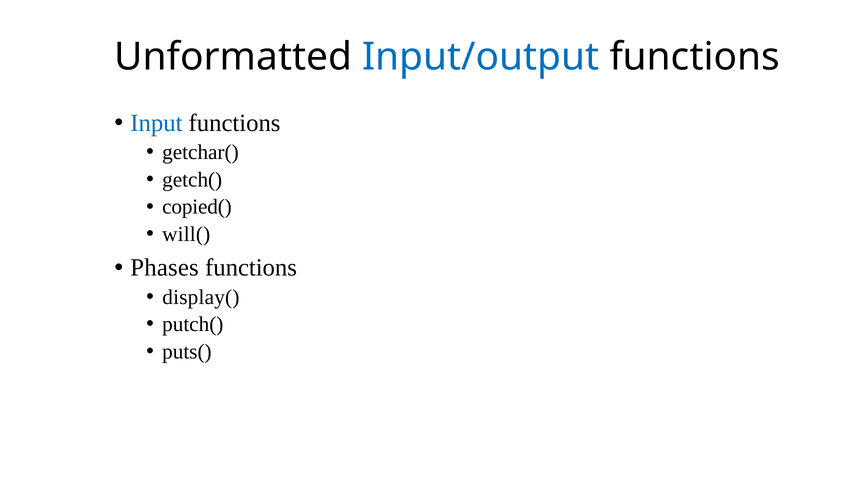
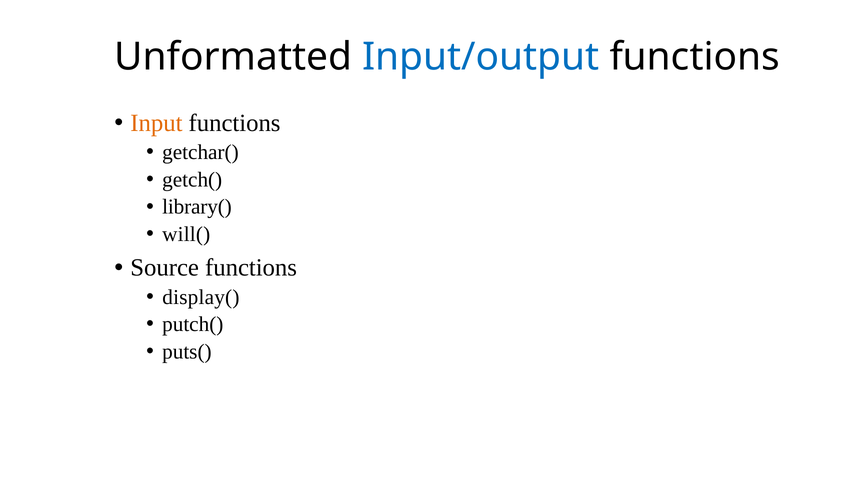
Input colour: blue -> orange (156, 123)
copied(: copied( -> library( (197, 207)
Phases: Phases -> Source (165, 268)
